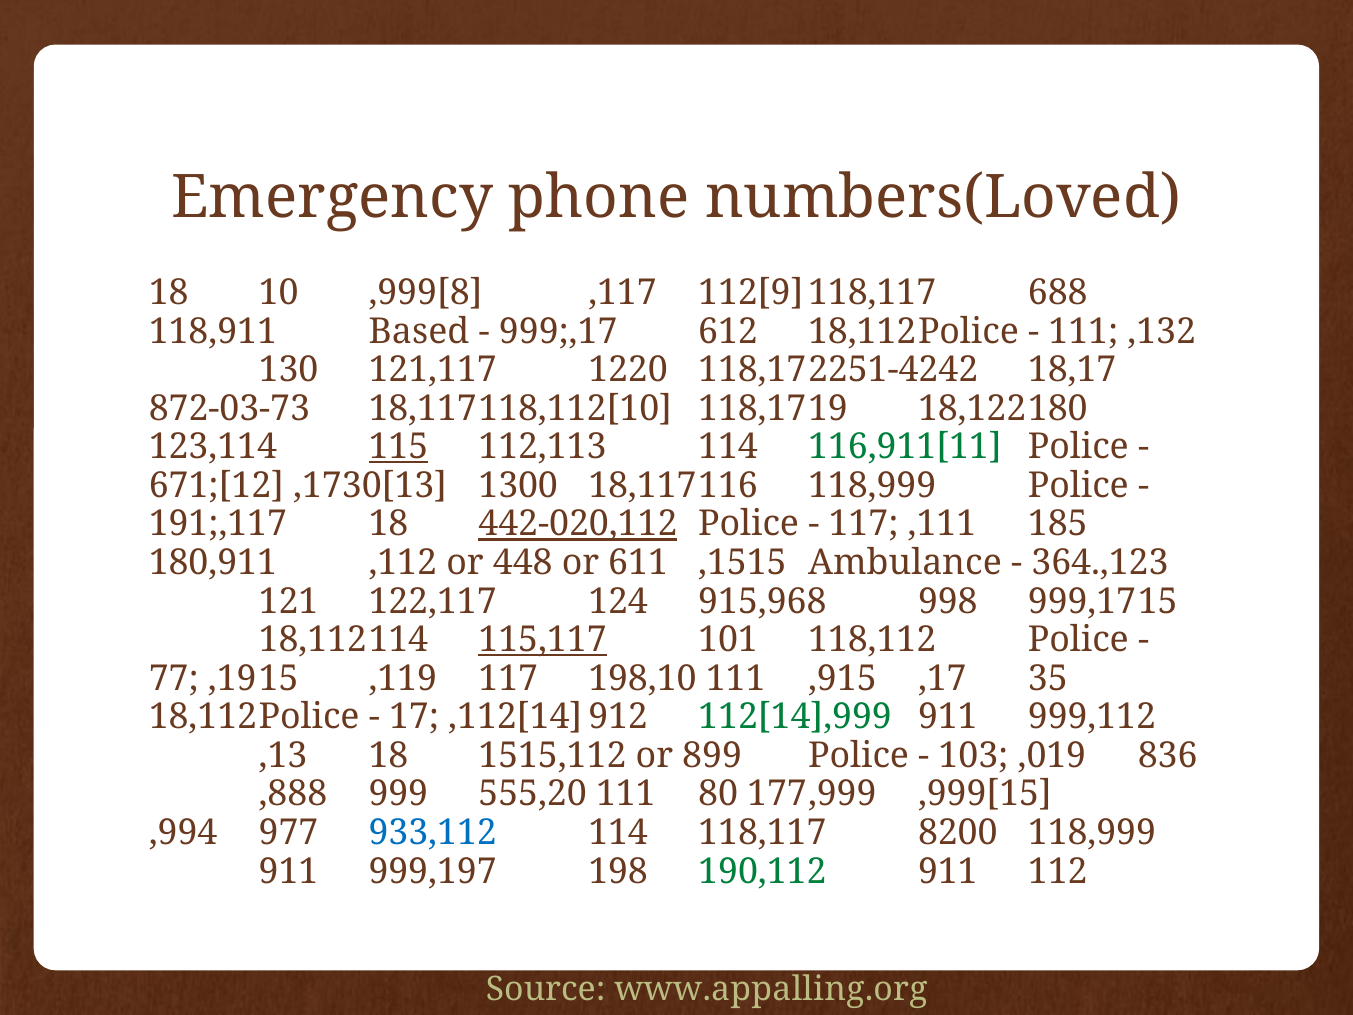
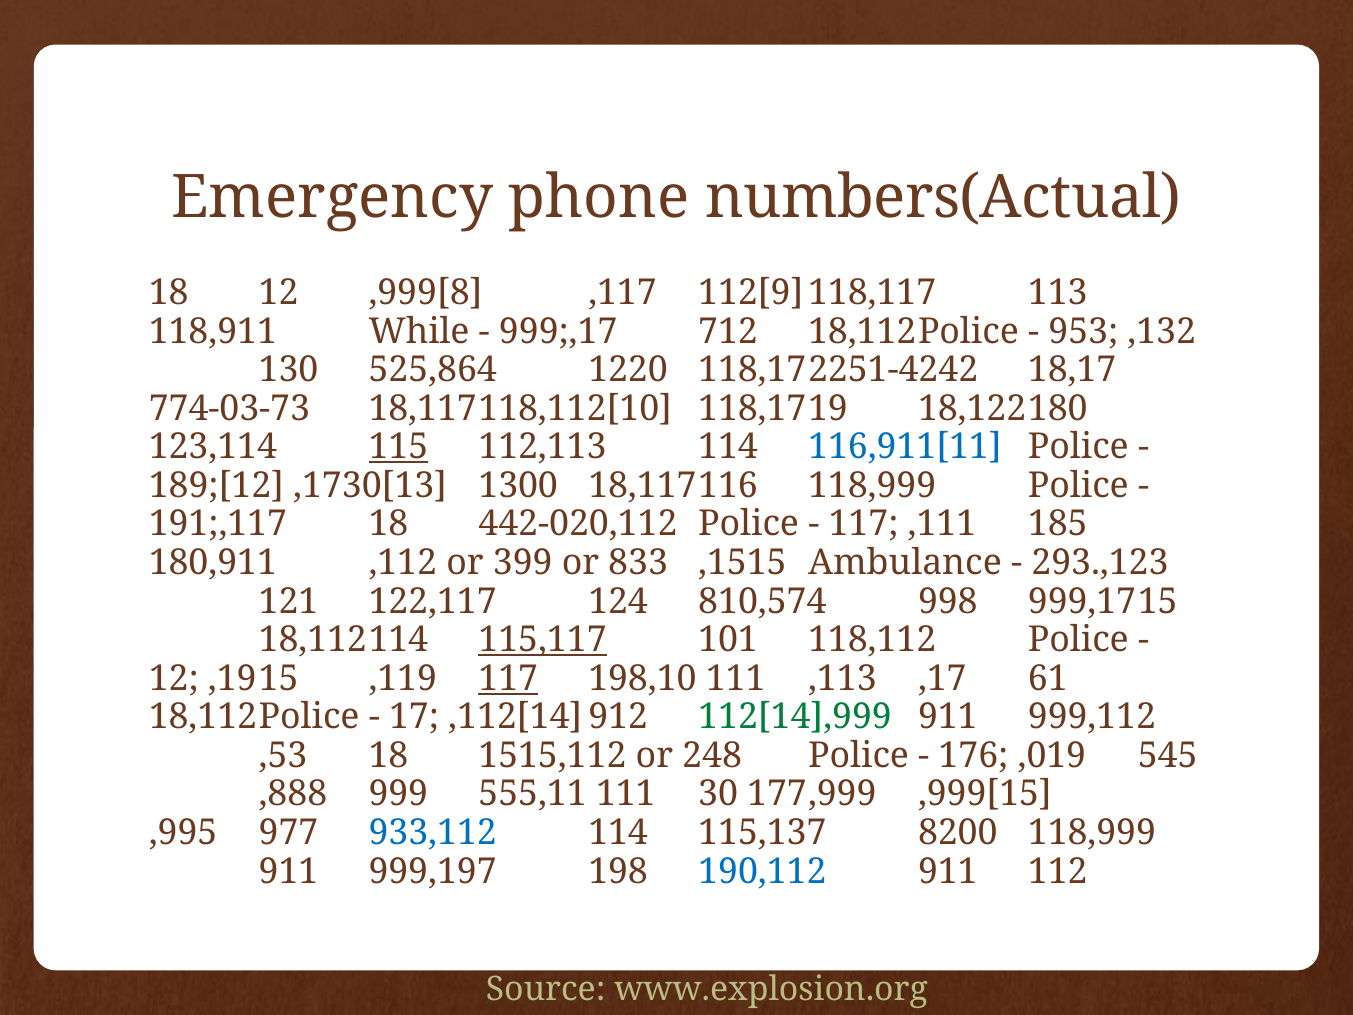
numbers(Loved: numbers(Loved -> numbers(Actual (943, 198)
18 10: 10 -> 12 (279, 293)
688: 688 -> 113 (1058, 293)
Based: Based -> While (419, 331)
612: 612 -> 712 (728, 331)
111: 111 -> 953 (1083, 331)
121,117: 121,117 -> 525,864 (433, 370)
872-03-73: 872-03-73 -> 774-03-73 (229, 408)
116,911[11 colour: green -> blue (905, 447)
671;[12: 671;[12 -> 189;[12 (216, 485)
442-020,112 underline: present -> none (578, 524)
448: 448 -> 399 (523, 563)
611: 611 -> 833 (638, 563)
364.,123: 364.,123 -> 293.,123 (1100, 563)
915,968: 915,968 -> 810,574 (762, 601)
77: 77 -> 12 (174, 678)
117 underline: none -> present (508, 678)
,915: ,915 -> ,113 (842, 678)
35: 35 -> 61 (1048, 678)
,13: ,13 -> ,53 (283, 755)
899: 899 -> 248 (712, 755)
103: 103 -> 176 (973, 755)
836: 836 -> 545 (1168, 755)
555,20: 555,20 -> 555,11 (533, 794)
80: 80 -> 30 (718, 794)
,994: ,994 -> ,995 (183, 833)
118,117: 118,117 -> 115,137 (762, 833)
190,112 colour: green -> blue (762, 871)
www.appalling.org: www.appalling.org -> www.explosion.org (771, 989)
